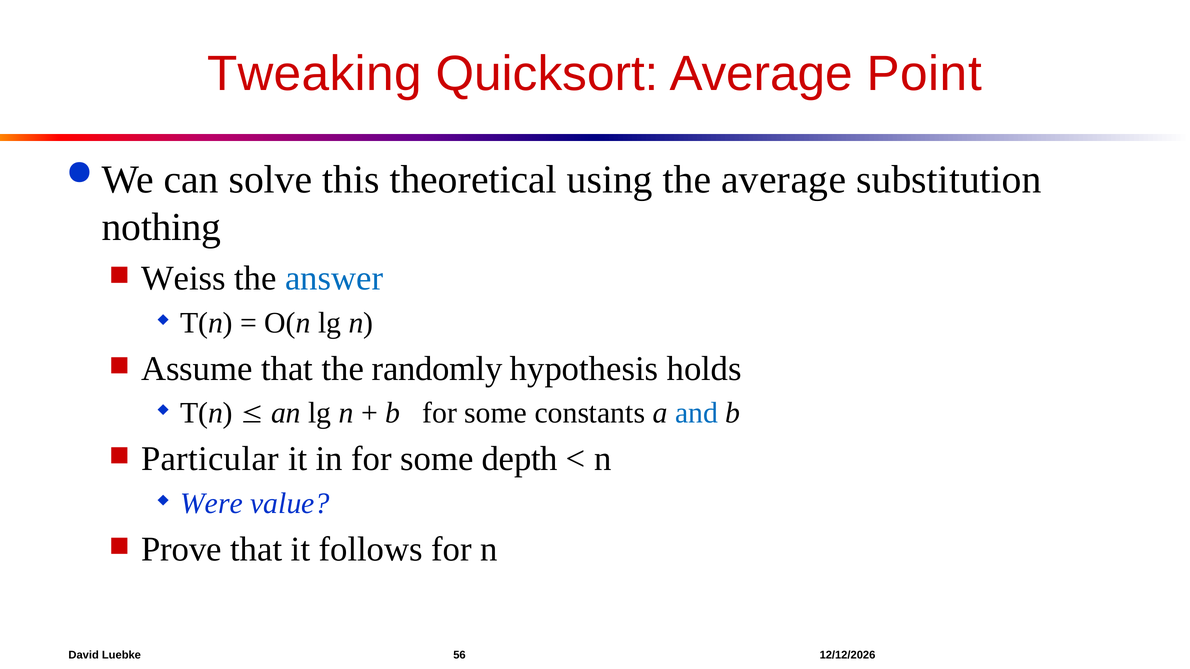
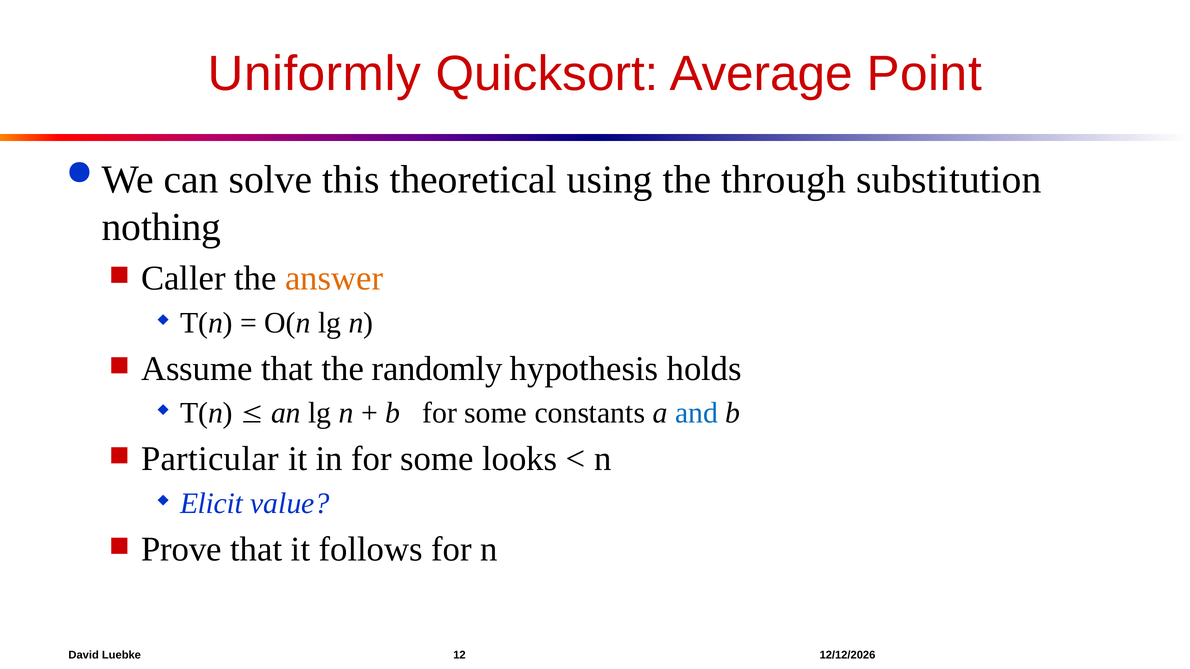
Tweaking: Tweaking -> Uniformly (314, 74)
the average: average -> through (784, 180)
Weiss: Weiss -> Caller (183, 279)
answer colour: blue -> orange (334, 279)
depth: depth -> looks (520, 459)
Were: Were -> Elicit (212, 504)
56: 56 -> 12 (459, 655)
